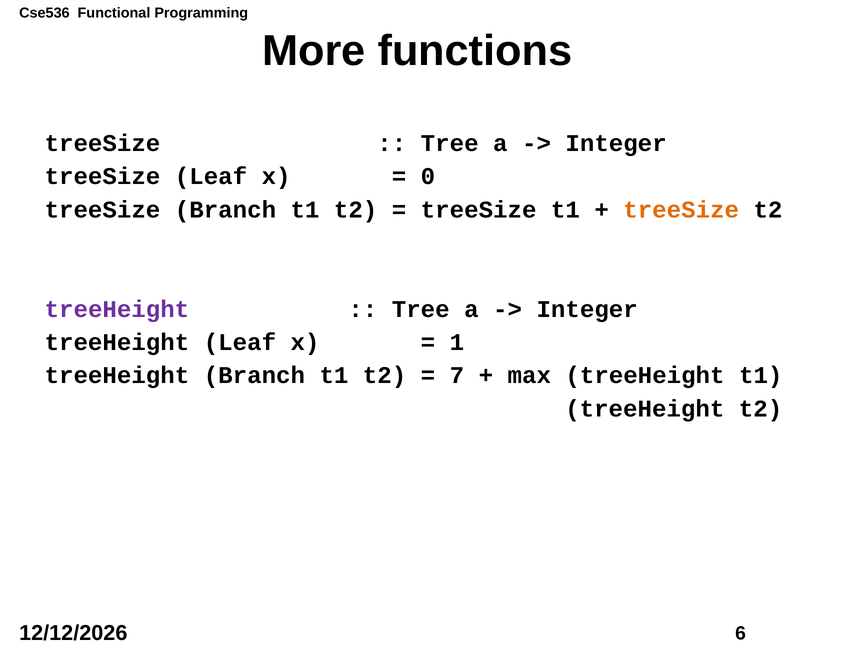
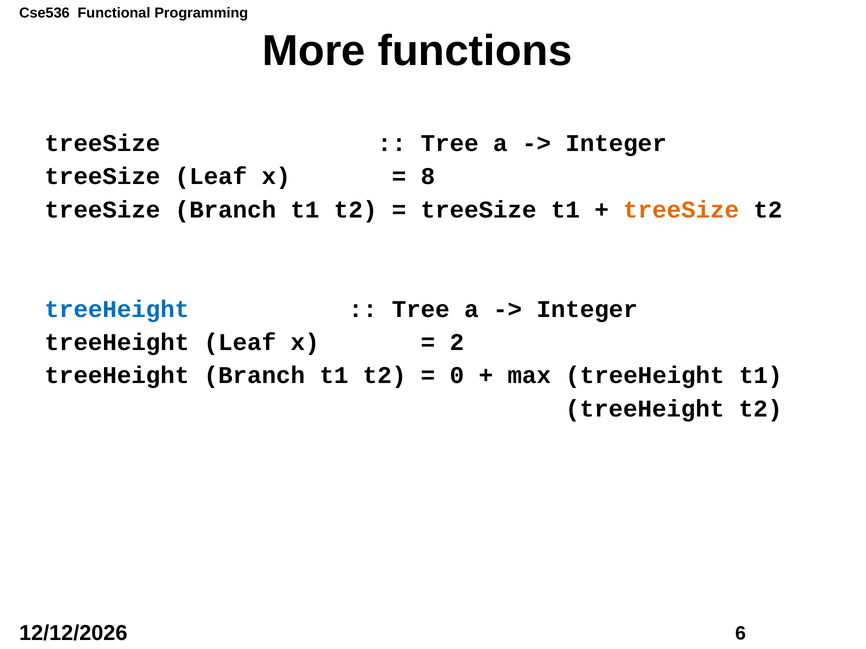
0: 0 -> 8 (428, 177)
treeHeight colour: purple -> blue (117, 309)
1: 1 -> 2 (457, 343)
7: 7 -> 0 (457, 376)
